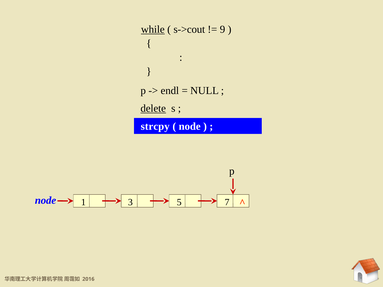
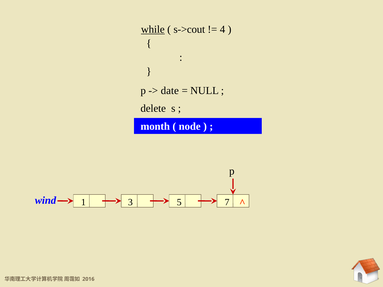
9: 9 -> 4 (222, 29)
endl: endl -> date (170, 91)
delete underline: present -> none (153, 109)
strcpy: strcpy -> month (155, 126)
node: node -> wind (46, 201)
